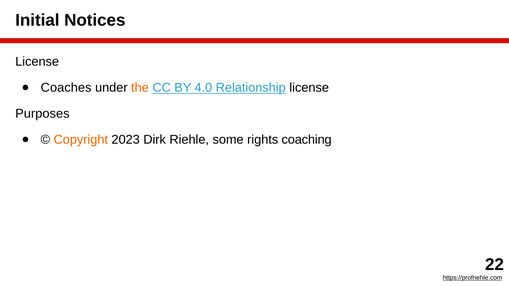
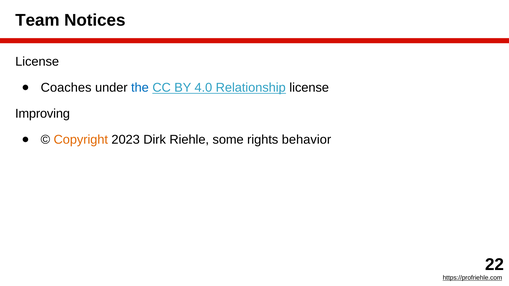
Initial: Initial -> Team (37, 20)
the colour: orange -> blue (140, 88)
Purposes: Purposes -> Improving (43, 114)
coaching: coaching -> behavior (306, 140)
